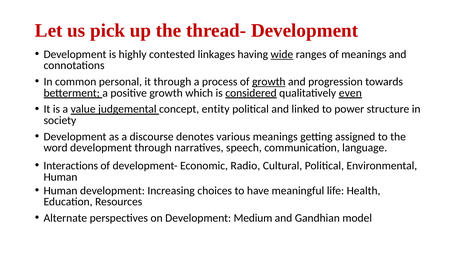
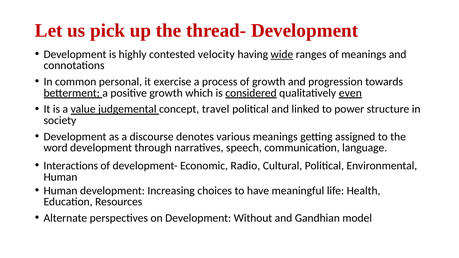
linkages: linkages -> velocity (216, 54)
it through: through -> exercise (172, 82)
growth underline: present -> none (269, 82)
entity: entity -> travel (216, 109)
Medium: Medium -> Without (253, 218)
